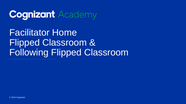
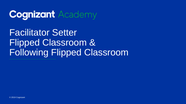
Home: Home -> Setter (65, 33)
